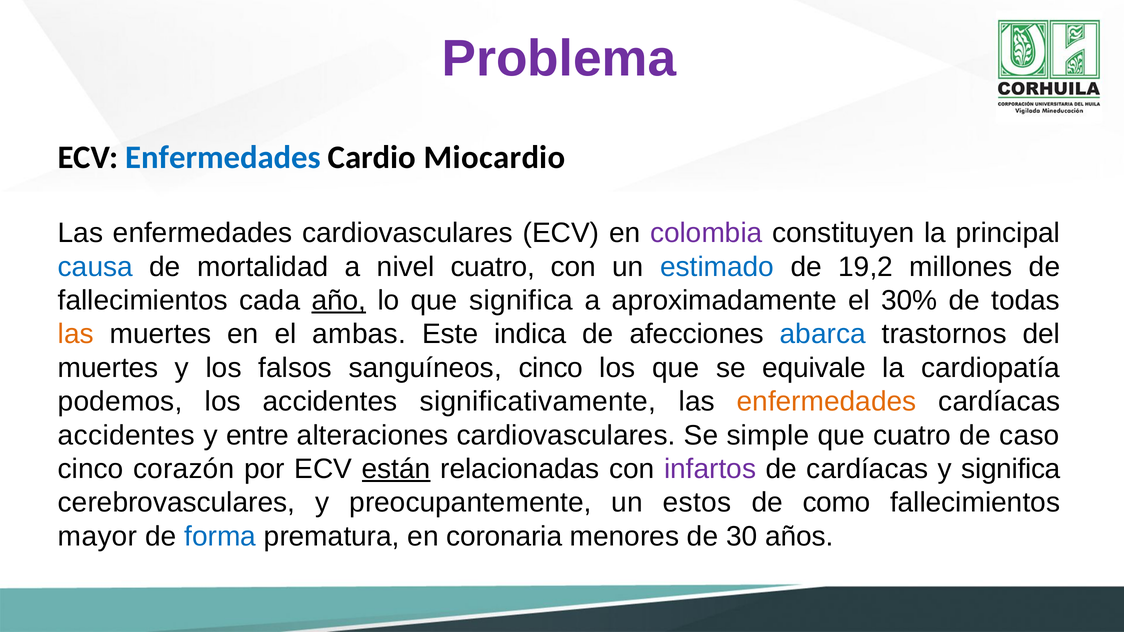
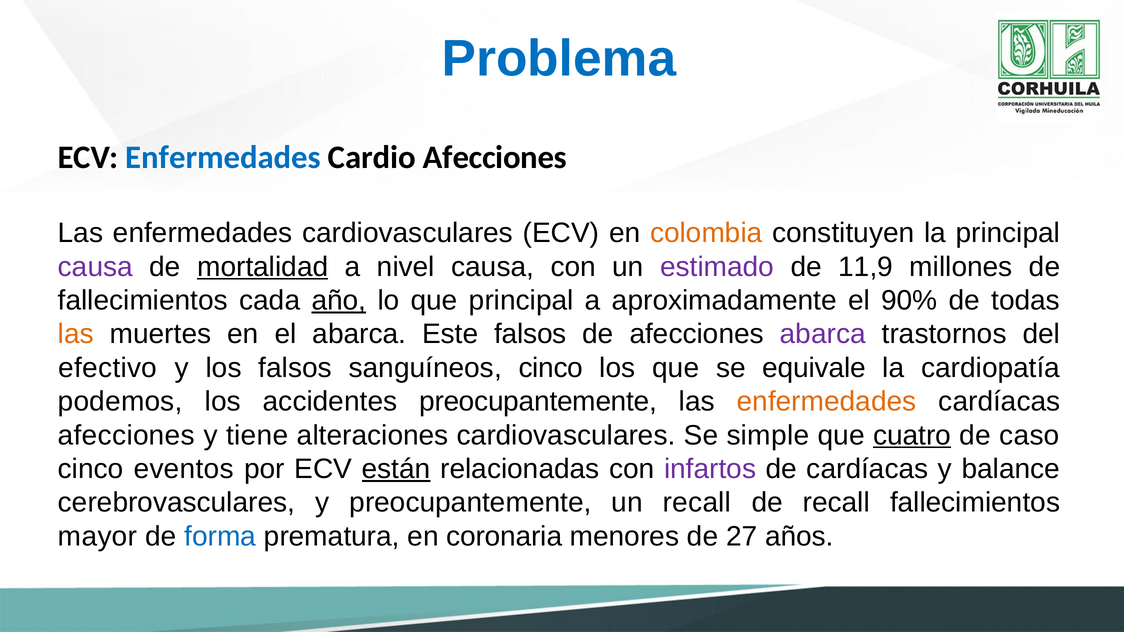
Problema colour: purple -> blue (559, 59)
Cardio Miocardio: Miocardio -> Afecciones (495, 158)
colombia colour: purple -> orange (706, 233)
causa colour: blue -> purple (95, 267)
mortalidad underline: none -> present (263, 267)
nivel cuatro: cuatro -> causa (493, 267)
estimado colour: blue -> purple (717, 267)
19,2: 19,2 -> 11,9 (866, 267)
que significa: significa -> principal (521, 301)
30%: 30% -> 90% (909, 301)
el ambas: ambas -> abarca (359, 334)
Este indica: indica -> falsos (530, 334)
abarca colour: blue -> purple (823, 334)
muertes: muertes -> efectivo (108, 368)
accidentes significativamente: significativamente -> preocupantemente (538, 402)
accidentes: accidentes -> afecciones (126, 435)
entre: entre -> tiene (257, 435)
cuatro underline: none -> present (912, 435)
corazón: corazón -> eventos (184, 469)
y significa: significa -> balance (1011, 469)
un estos: estos -> recall (697, 503)
de como: como -> recall (836, 503)
30: 30 -> 27 (742, 537)
